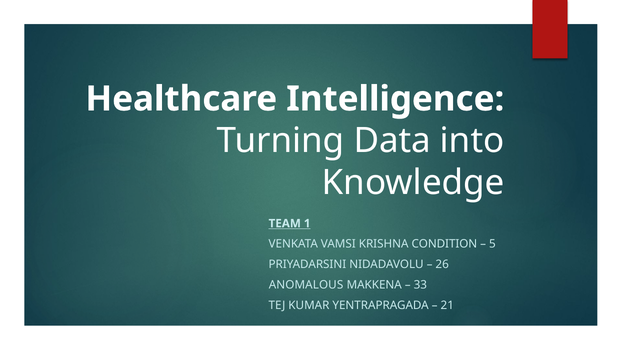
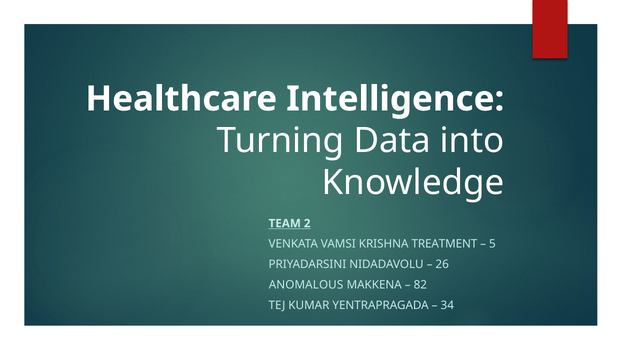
1: 1 -> 2 (307, 223)
CONDITION: CONDITION -> TREATMENT (444, 244)
33: 33 -> 82 (420, 285)
21: 21 -> 34 (447, 305)
